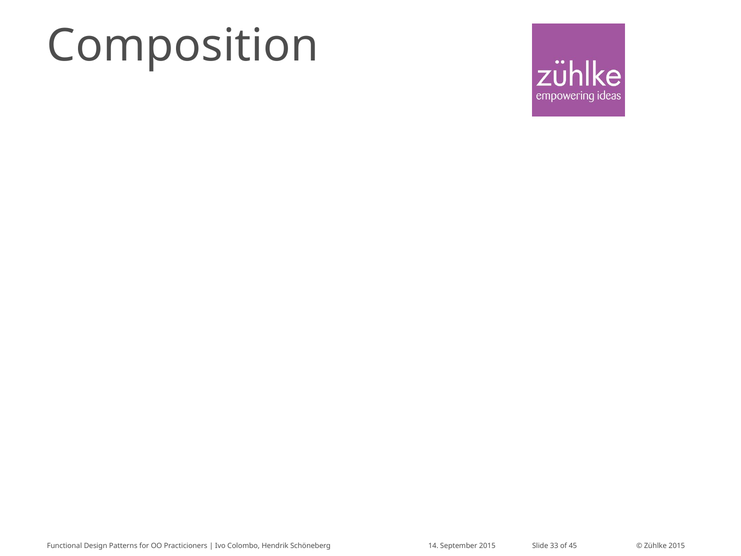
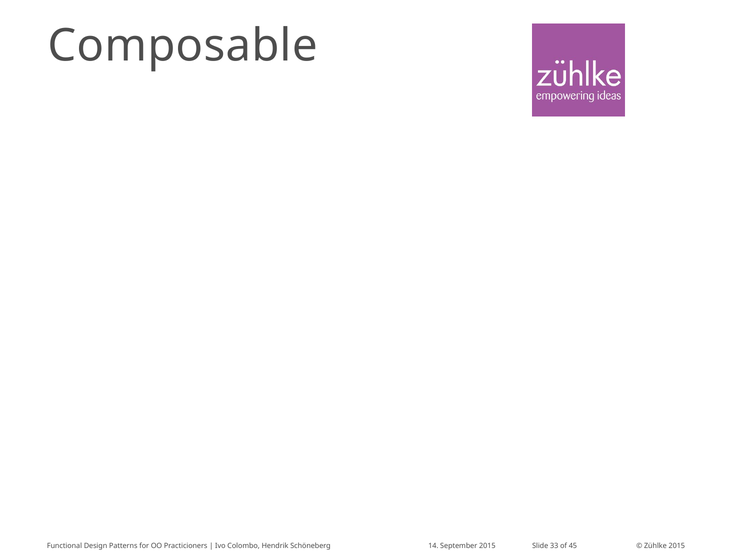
Composition: Composition -> Composable (183, 46)
